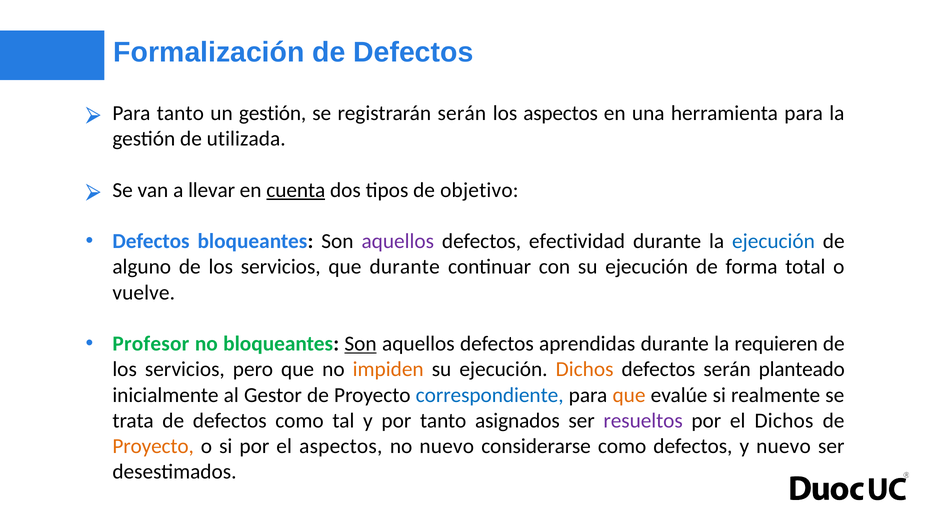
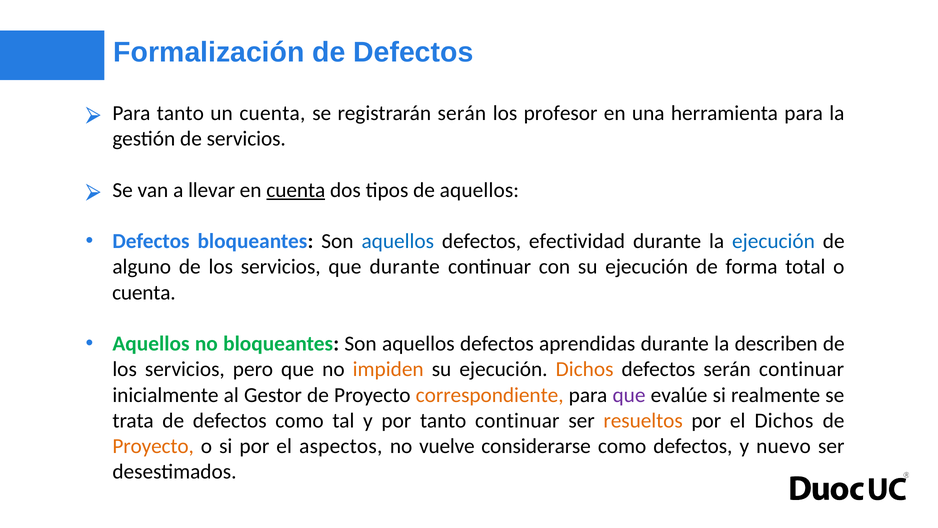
un gestión: gestión -> cuenta (272, 113)
los aspectos: aspectos -> profesor (561, 113)
de utilizada: utilizada -> servicios (246, 139)
de objetivo: objetivo -> aquellos (479, 190)
aquellos colour: purple -> blue (398, 241)
vuelve: vuelve -> cuenta (144, 292)
Profesor: Profesor -> Aquellos (151, 344)
Son underline: present -> none (361, 344)
requieren: requieren -> describen (776, 344)
serán planteado: planteado -> continuar (802, 369)
correspondiente colour: blue -> orange (490, 395)
que colour: orange -> purple (629, 395)
tanto asignados: asignados -> continuar (517, 420)
resueltos colour: purple -> orange (643, 420)
no nuevo: nuevo -> vuelve (447, 446)
